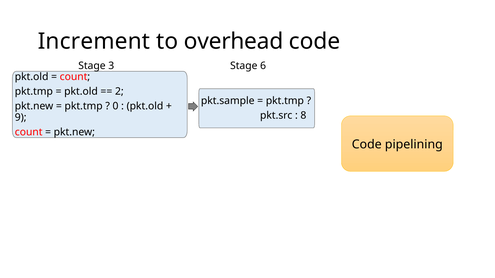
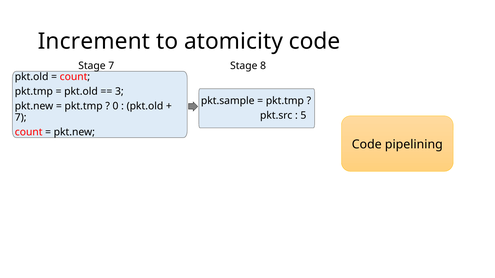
overhead: overhead -> atomicity (233, 42)
6: 6 -> 8 (263, 66)
Stage 3: 3 -> 7 (111, 66)
2: 2 -> 3 (119, 92)
8: 8 -> 5 (303, 116)
9: 9 -> 7 (21, 118)
